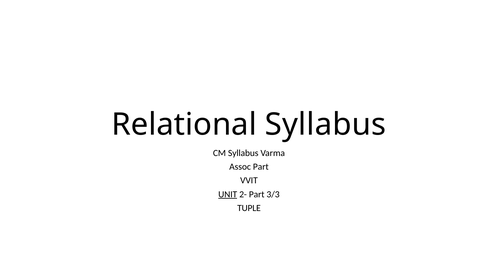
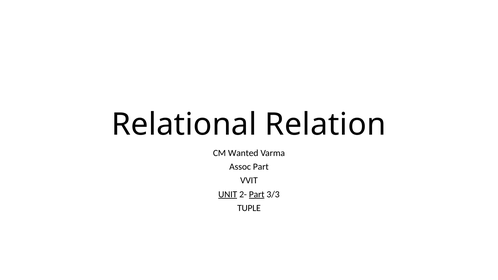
Relational Syllabus: Syllabus -> Relation (325, 124)
CM Syllabus: Syllabus -> Wanted (243, 153)
Part underline: none -> present (257, 194)
